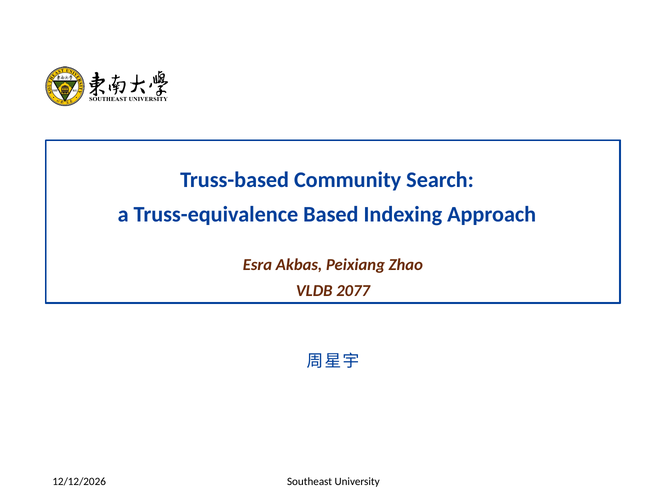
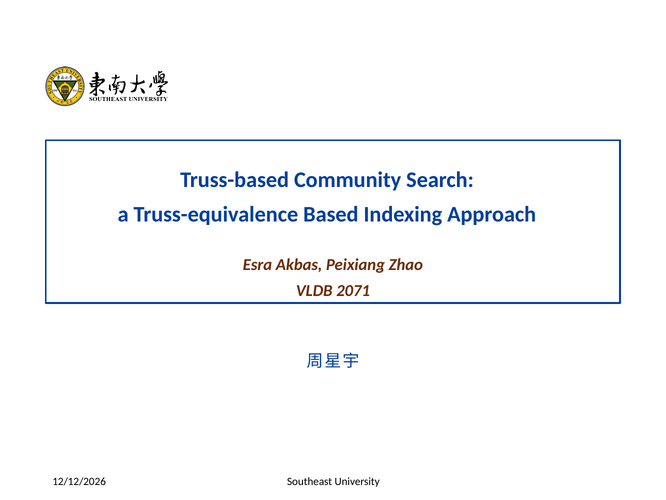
2077: 2077 -> 2071 (353, 290)
